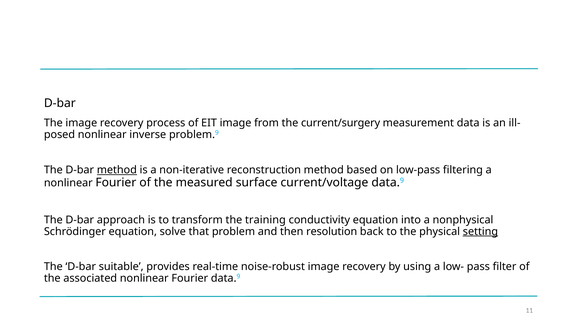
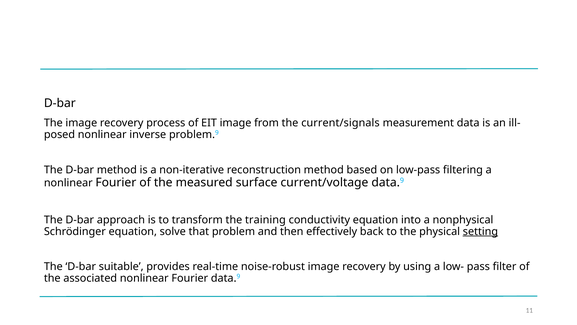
current/surgery: current/surgery -> current/signals (340, 123)
method underline: present -> none (117, 170)
resolution: resolution -> effectively (332, 231)
